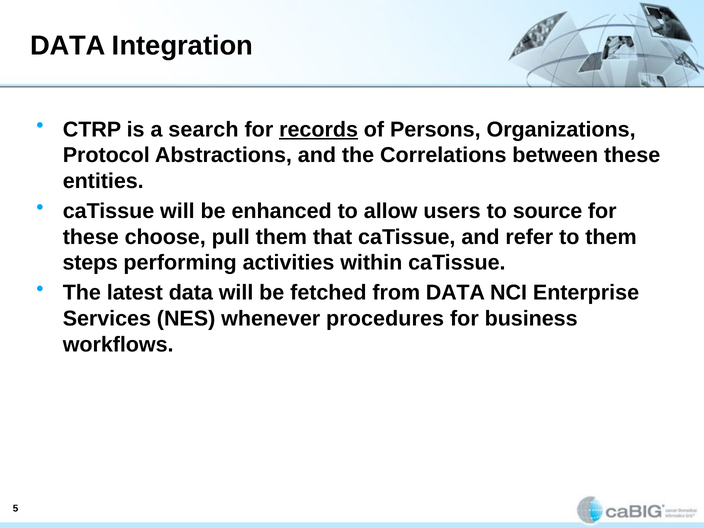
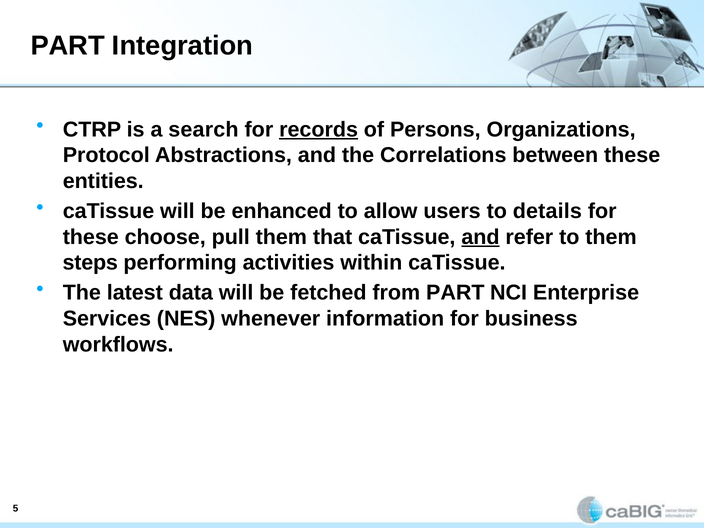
DATA: DATA -> PART (68, 46)
source: source -> details (547, 211)
and underline: none -> present (480, 237)
from DATA: DATA -> PART (455, 293)
procedures: procedures -> information (385, 319)
